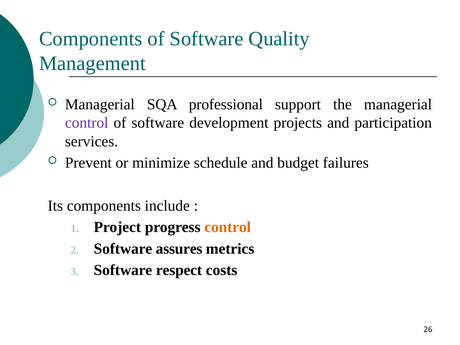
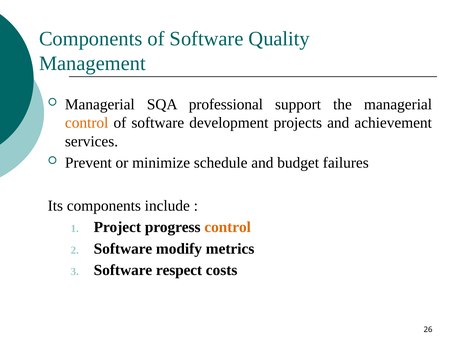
control colour: purple -> orange (87, 123)
participation: participation -> achievement (393, 123)
assures: assures -> modify (179, 249)
